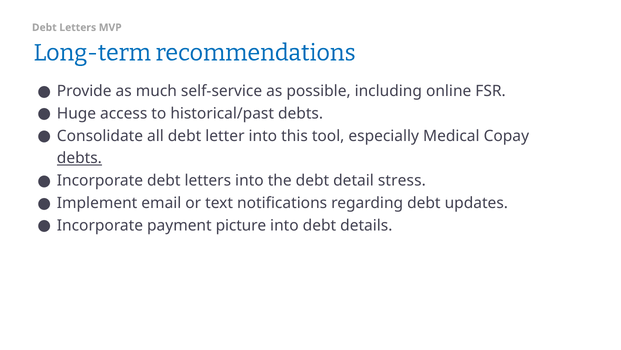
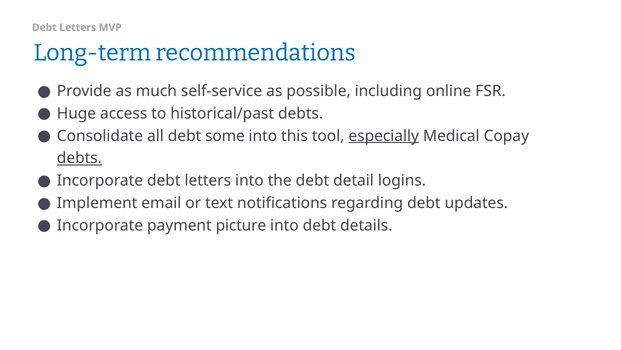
letter: letter -> some (225, 136)
especially underline: none -> present (384, 136)
stress: stress -> logins (402, 180)
